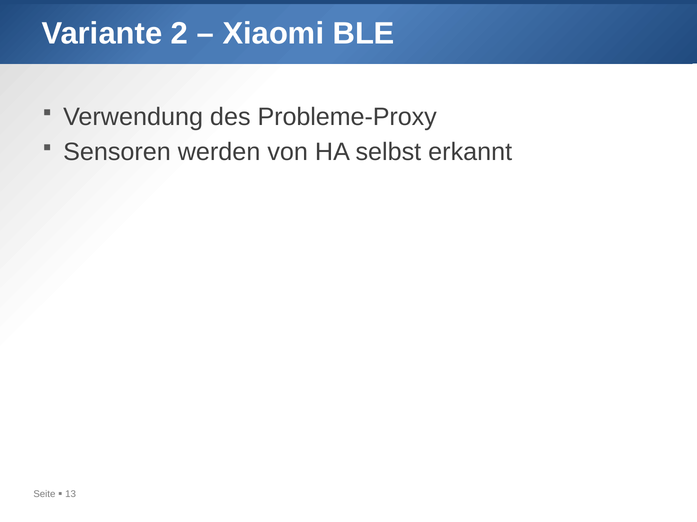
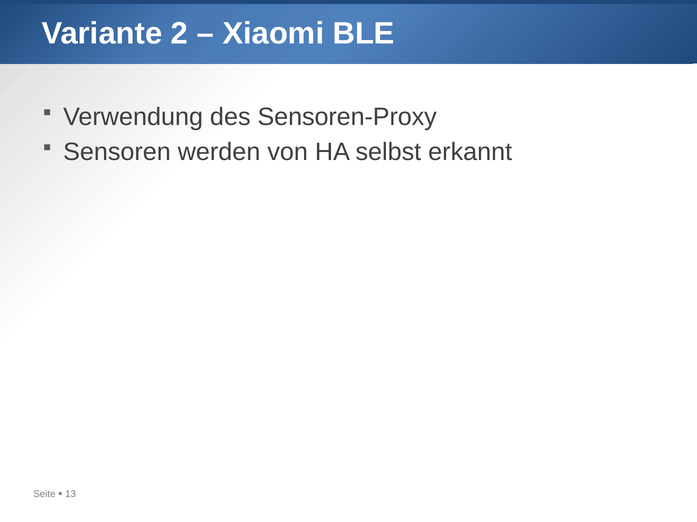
Probleme-Proxy: Probleme-Proxy -> Sensoren-Proxy (347, 117)
